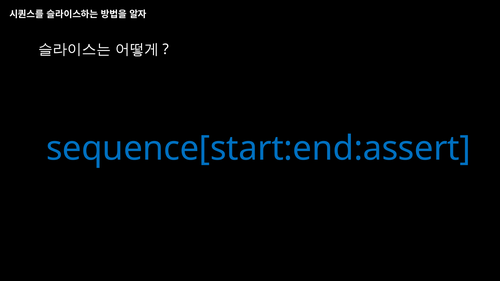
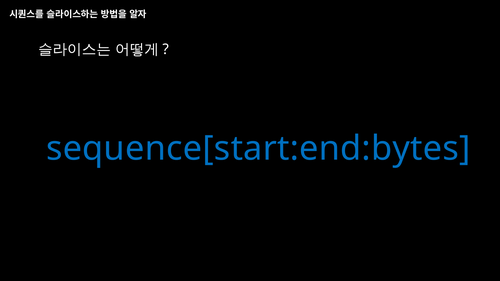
sequence[start:end:assert: sequence[start:end:assert -> sequence[start:end:bytes (258, 149)
